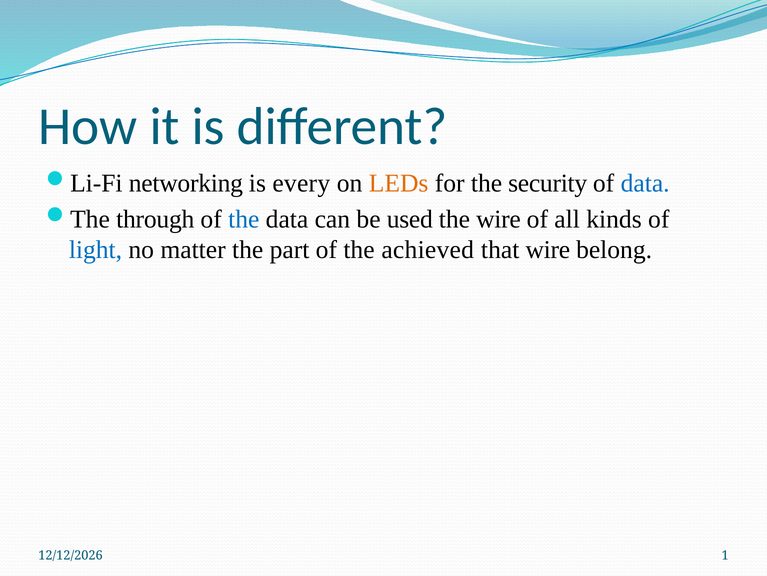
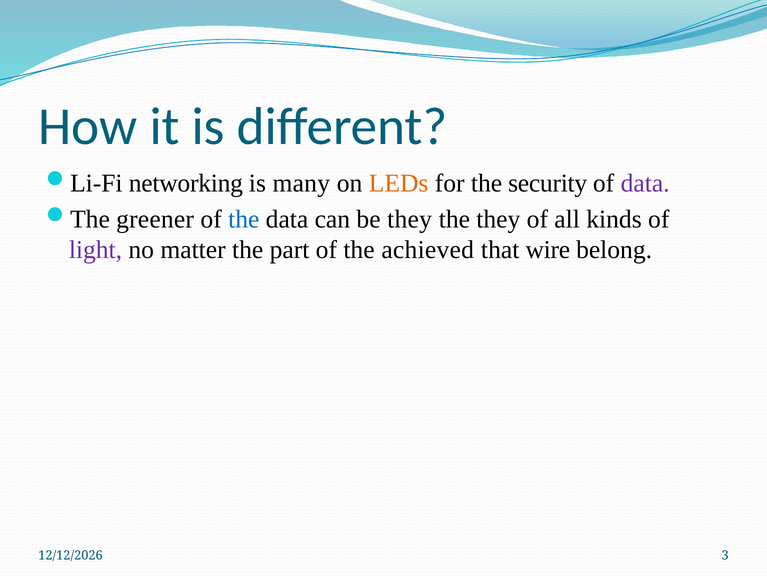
every: every -> many (301, 183)
data colour: blue -> purple (645, 183)
through: through -> greener (155, 219)
be used: used -> they (410, 219)
the wire: wire -> they (498, 219)
light colour: blue -> purple (95, 250)
1: 1 -> 3 (725, 555)
